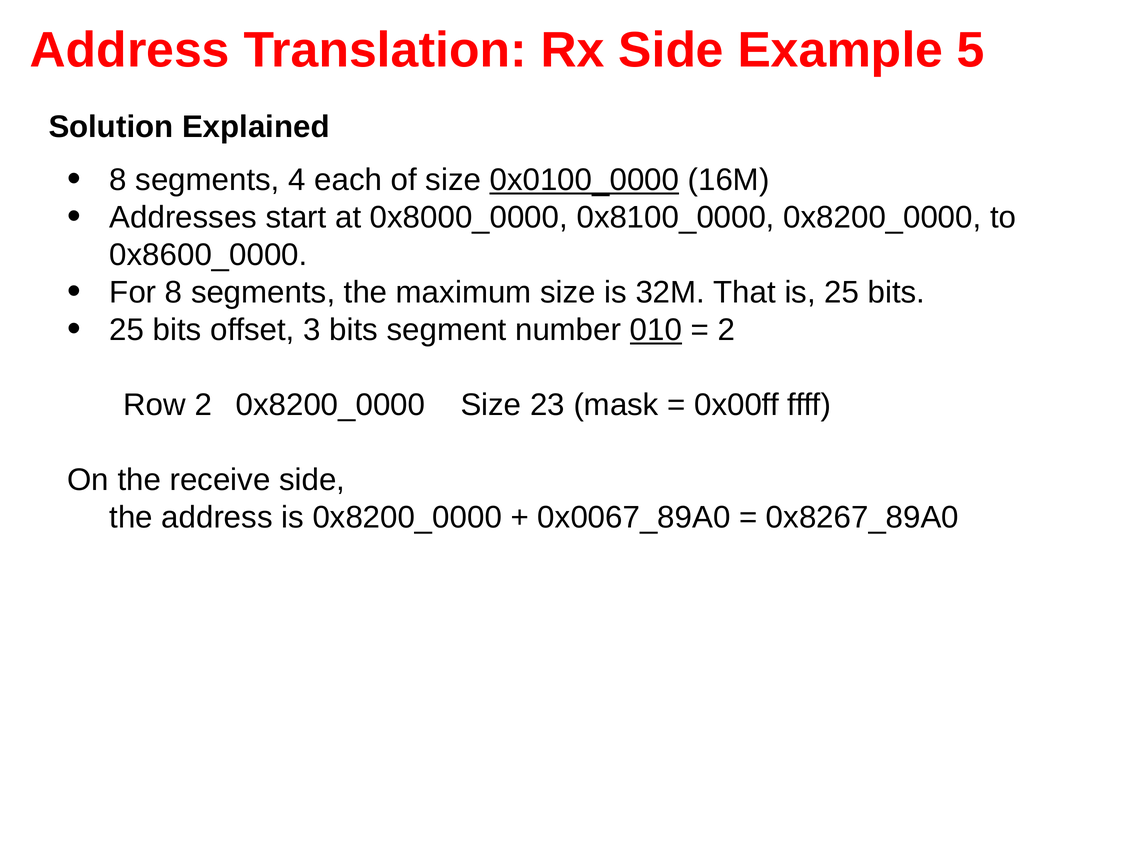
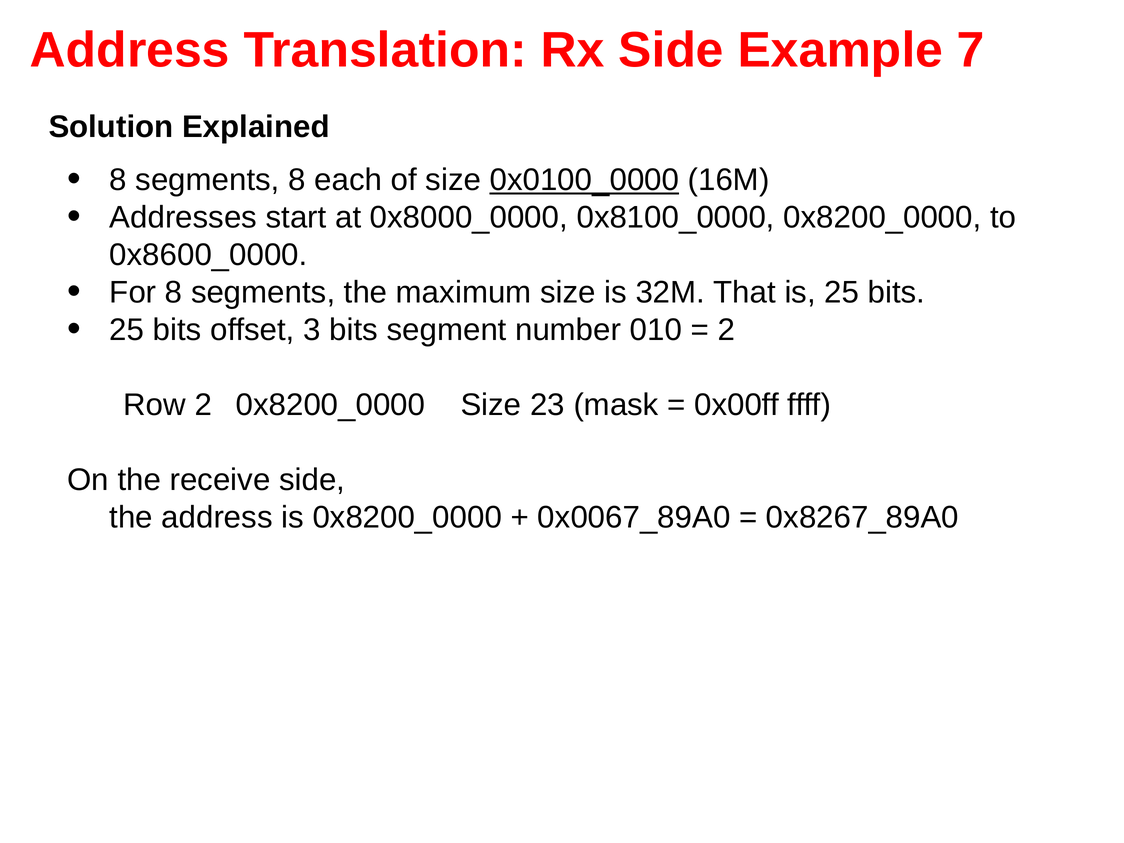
5: 5 -> 7 (971, 50)
segments 4: 4 -> 8 (297, 180)
010 underline: present -> none (656, 330)
